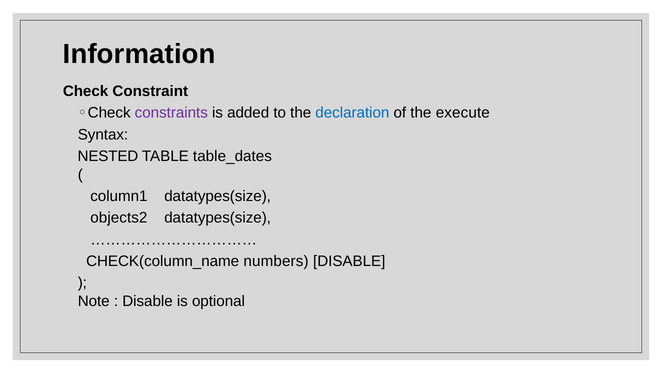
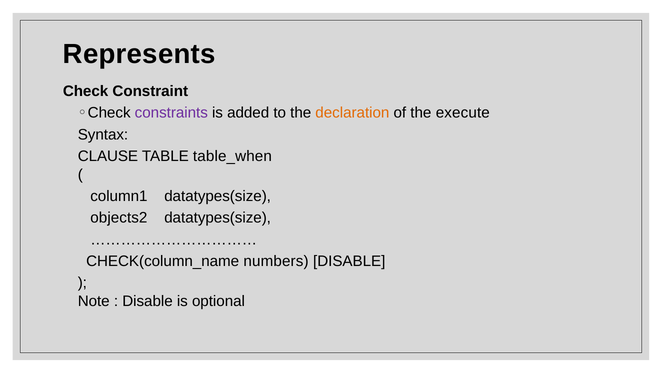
Information: Information -> Represents (139, 54)
declaration colour: blue -> orange (352, 113)
NESTED: NESTED -> CLAUSE (108, 156)
table_dates: table_dates -> table_when (232, 156)
